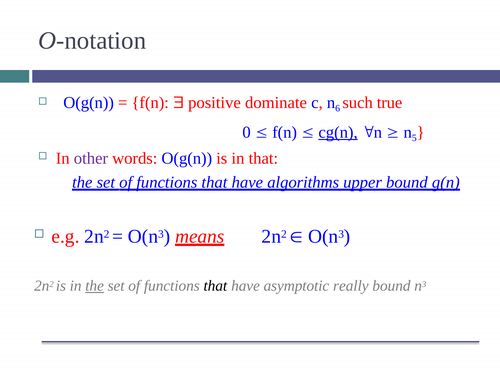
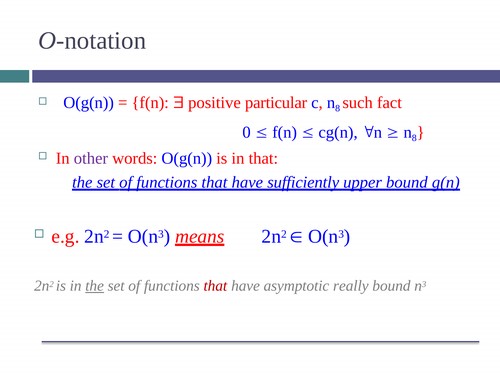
dominate: dominate -> particular (276, 103)
6: 6 -> 8 (338, 108)
true: true -> fact (389, 103)
cg(n underline: present -> none (338, 132)
5: 5 -> 8 (414, 138)
algorithms: algorithms -> sufficiently (303, 182)
that colour: black -> red (215, 286)
